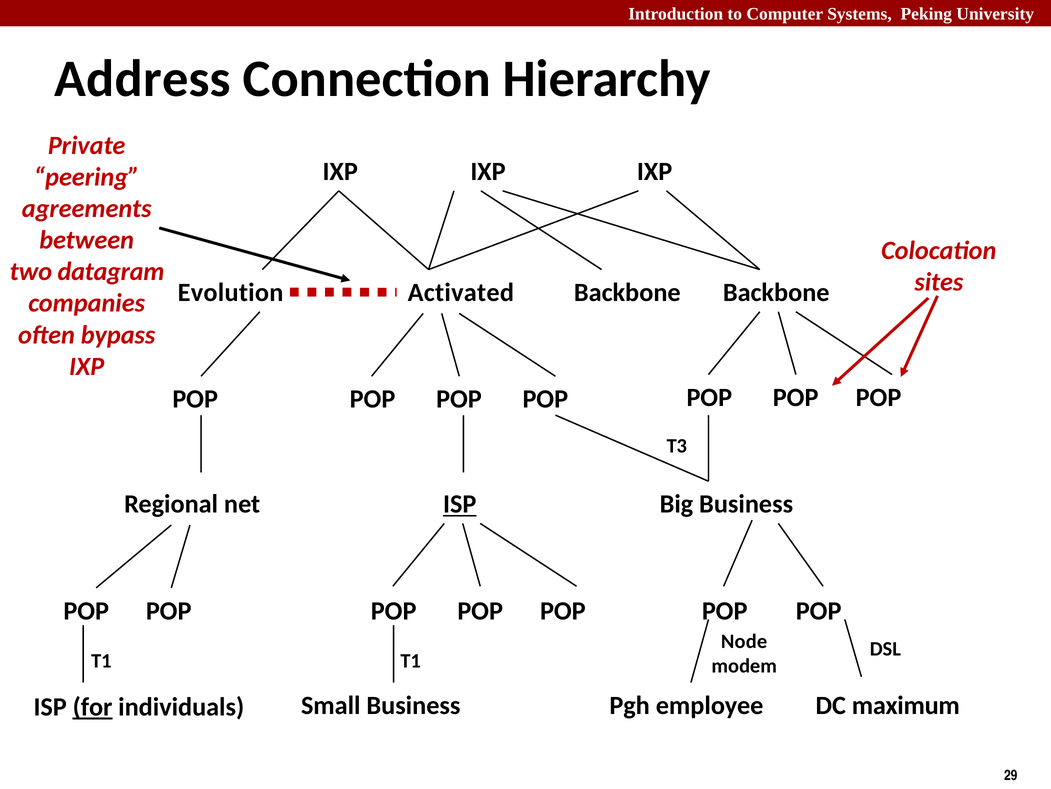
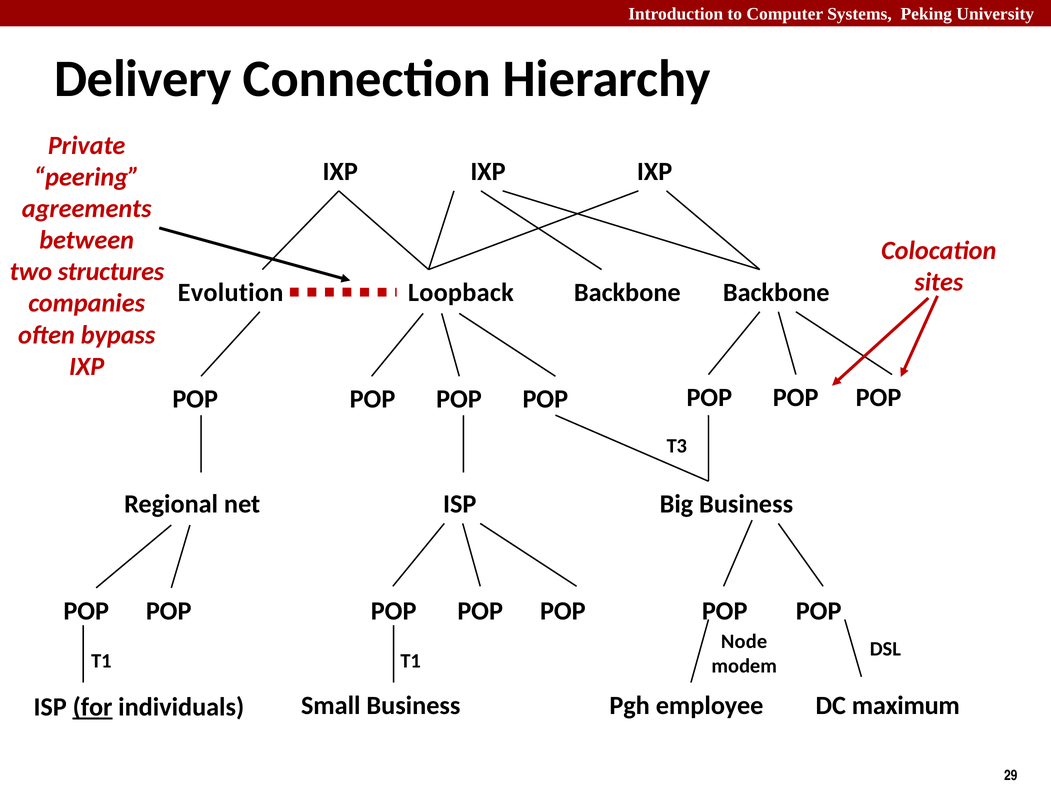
Address: Address -> Delivery (143, 79)
datagram: datagram -> structures (111, 271)
Activated: Activated -> Loopback (461, 292)
ISP underline: present -> none (460, 504)
